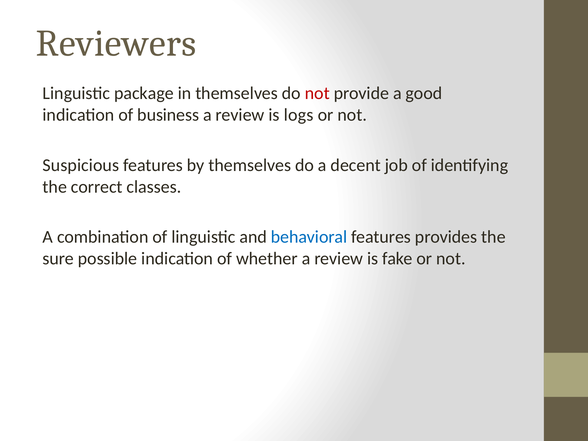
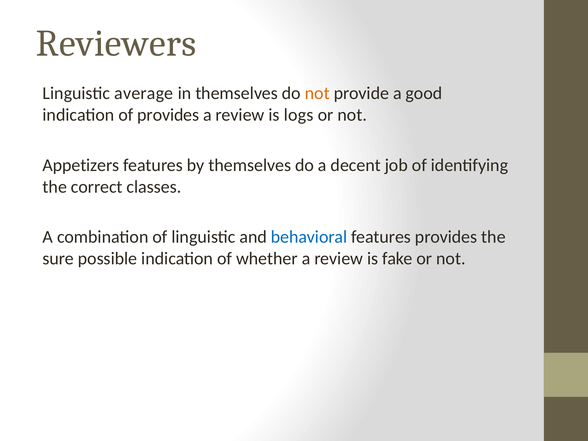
package: package -> average (144, 93)
not colour: red -> orange (317, 93)
of business: business -> provides (168, 115)
Suspicious: Suspicious -> Appetizers (81, 165)
